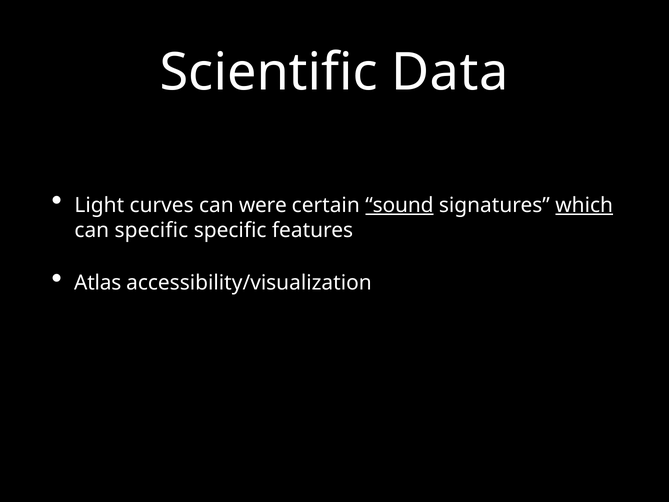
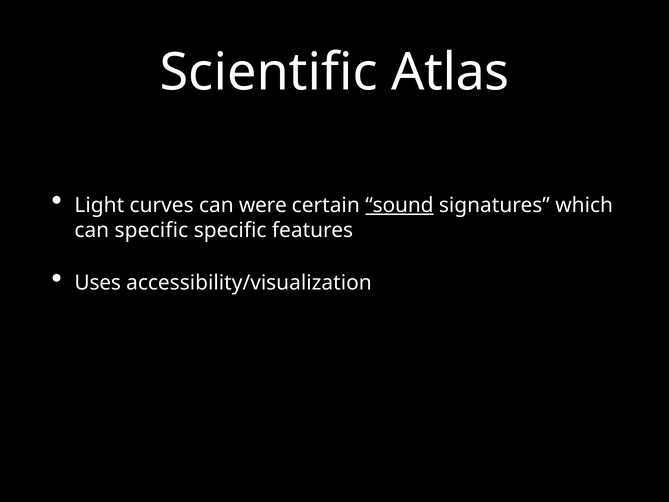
Data: Data -> Atlas (450, 72)
which underline: present -> none (584, 205)
Atlas: Atlas -> Uses (98, 283)
